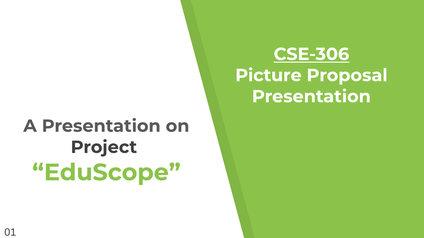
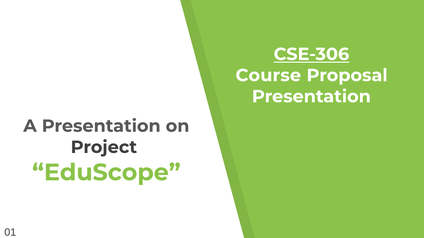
Picture: Picture -> Course (268, 76)
